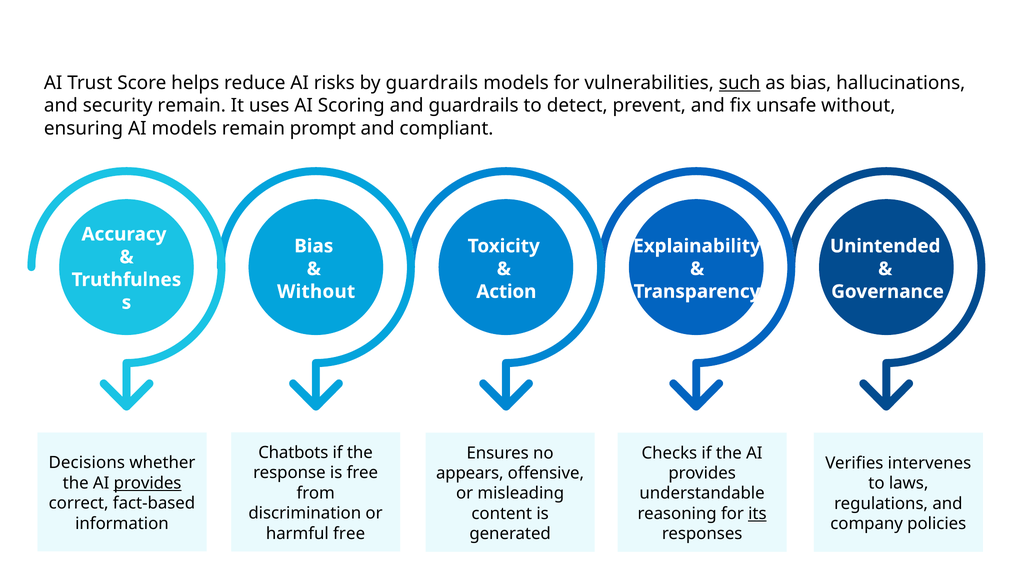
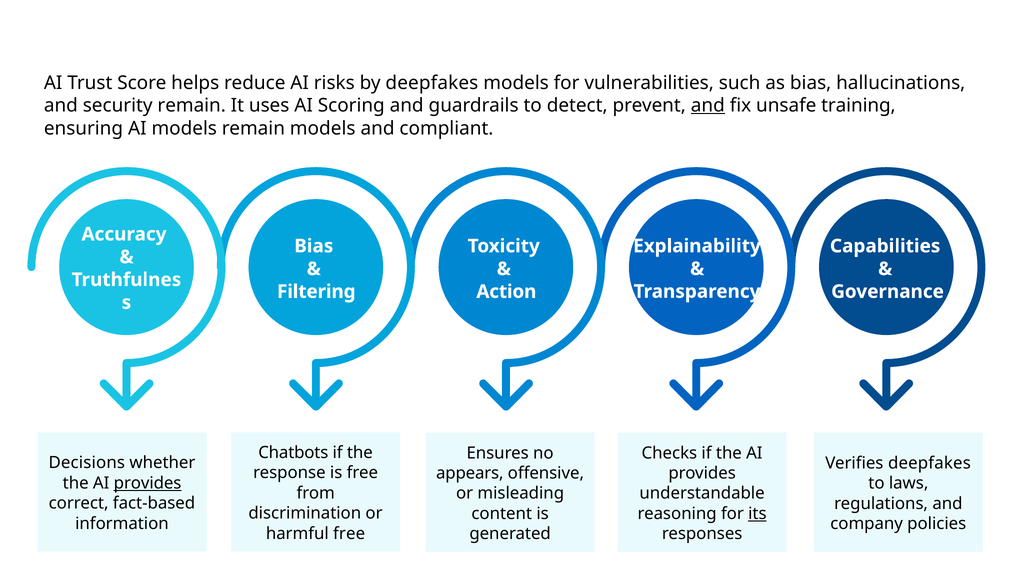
by guardrails: guardrails -> deepfakes (432, 83)
such underline: present -> none (740, 83)
and underline: none -> present (708, 105)
unsafe without: without -> training (858, 105)
remain prompt: prompt -> models (323, 128)
Unintended: Unintended -> Capabilities (885, 246)
Without: Without -> Filtering (316, 291)
Verifies intervenes: intervenes -> deepfakes (929, 463)
